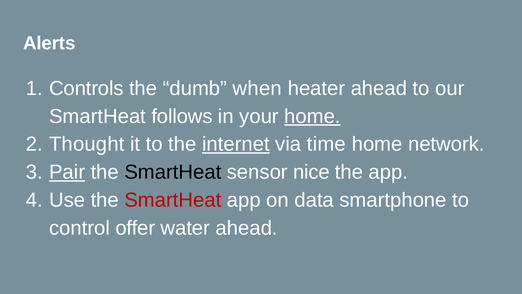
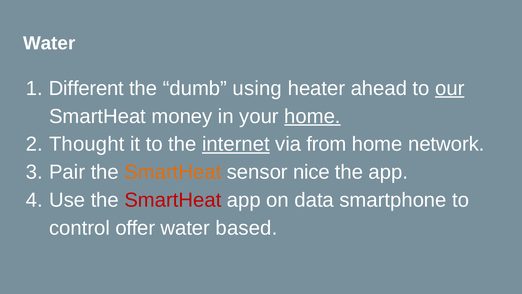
Alerts: Alerts -> Water (49, 43)
Controls: Controls -> Different (86, 88)
when: when -> using (257, 88)
our underline: none -> present (450, 88)
follows: follows -> money (182, 116)
time: time -> from (327, 144)
Pair underline: present -> none (67, 172)
SmartHeat colour: black -> orange (173, 172)
water ahead: ahead -> based (247, 228)
